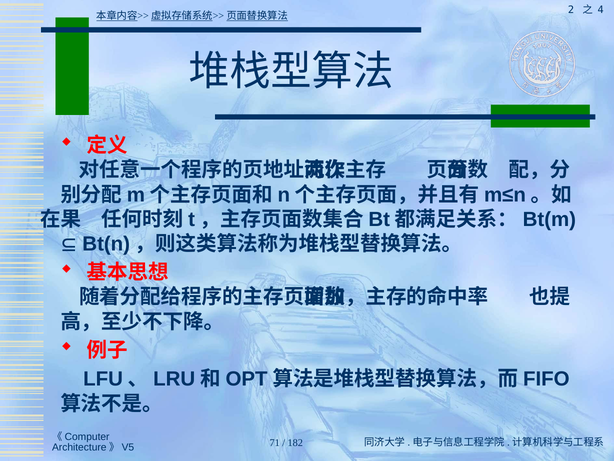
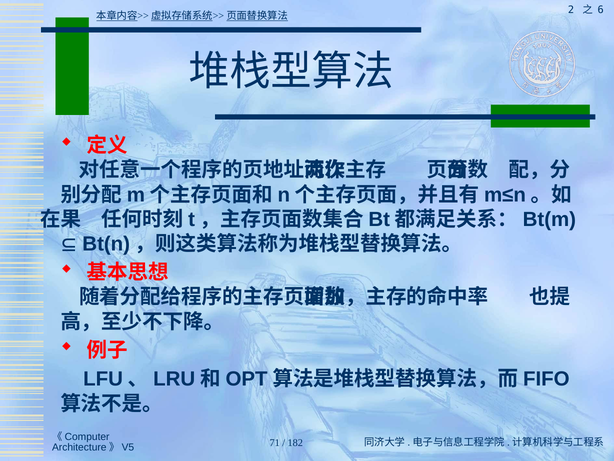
4: 4 -> 6 (601, 10)
